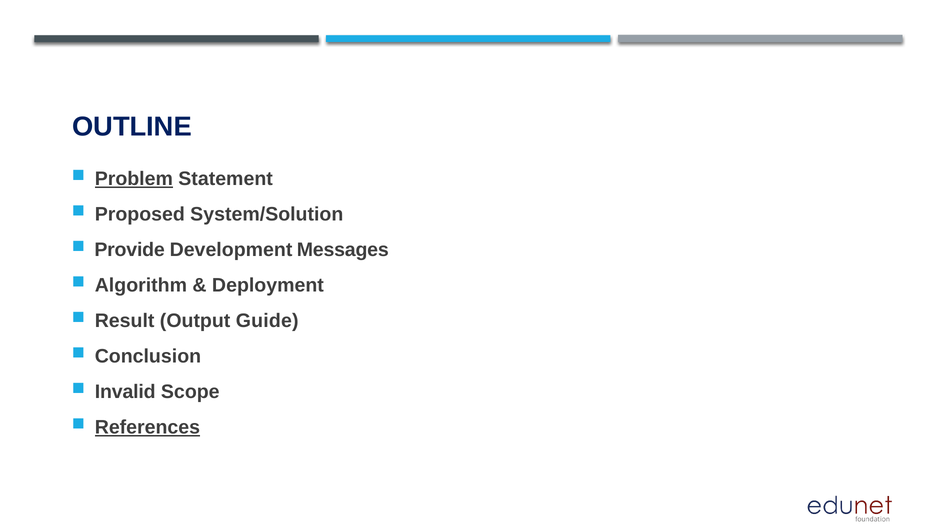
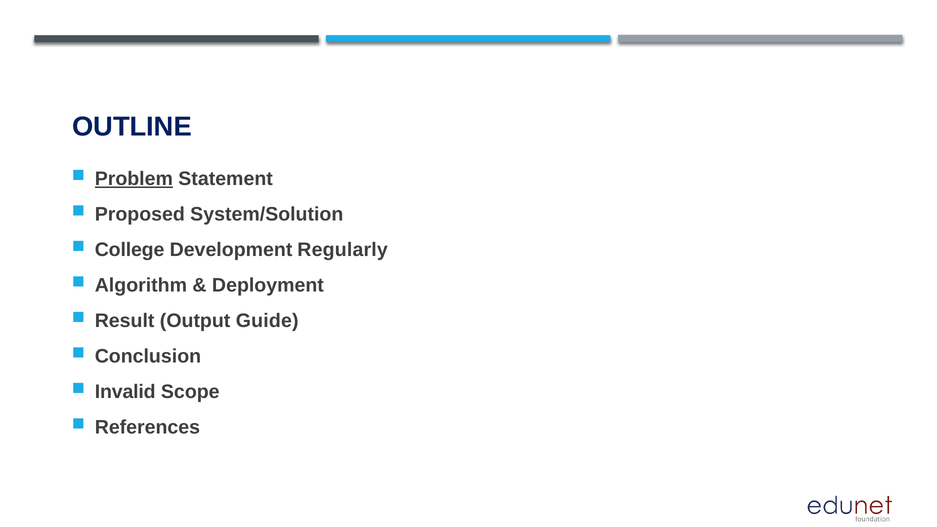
Provide: Provide -> College (130, 250)
Messages: Messages -> Regularly (343, 250)
References underline: present -> none (147, 427)
